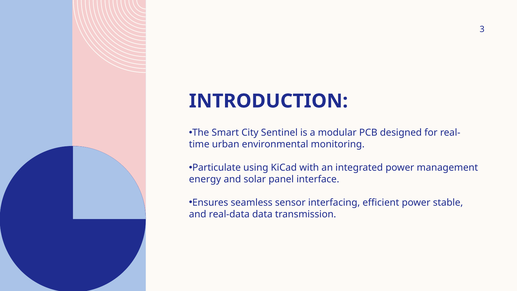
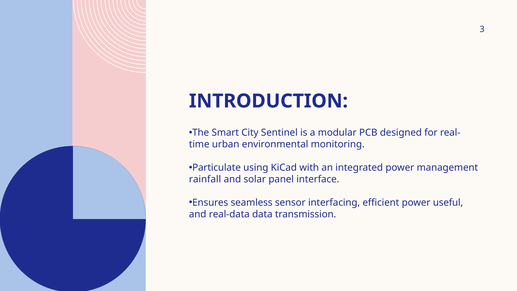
energy: energy -> rainfall (205, 179)
stable: stable -> useful (448, 202)
